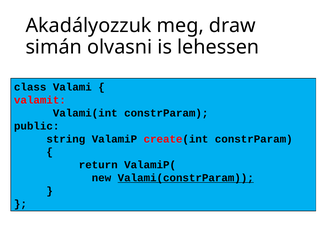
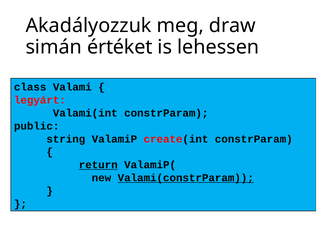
olvasni: olvasni -> értéket (120, 47)
valamit: valamit -> legyárt (40, 100)
return underline: none -> present (98, 165)
